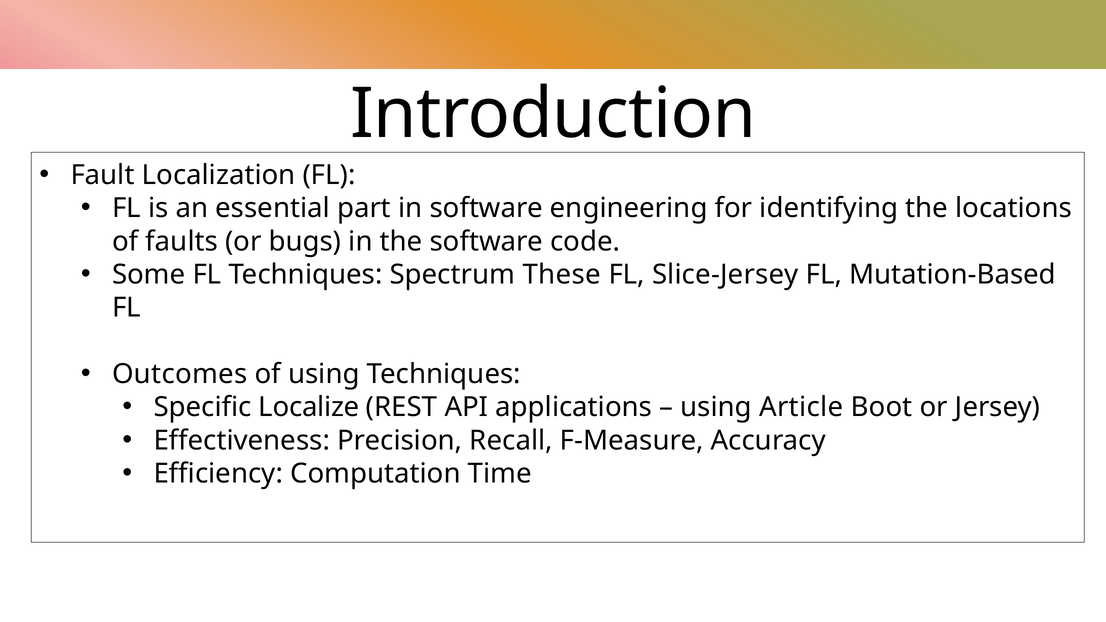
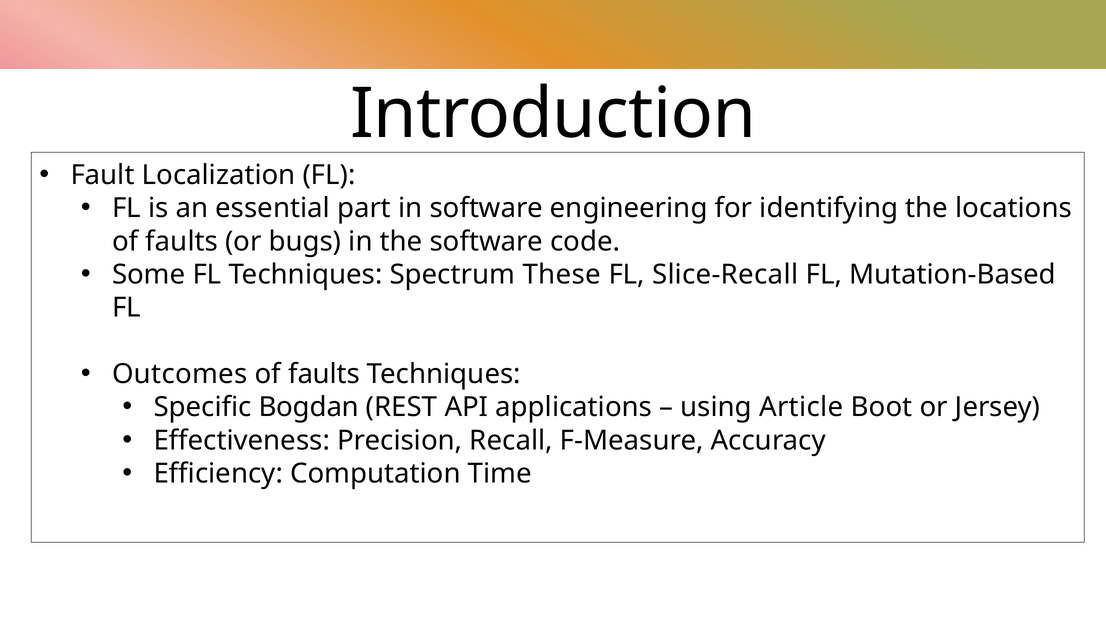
Slice-Jersey: Slice-Jersey -> Slice-Recall (725, 275)
using: using -> faults (324, 374)
Localize: Localize -> Bogdan (309, 407)
